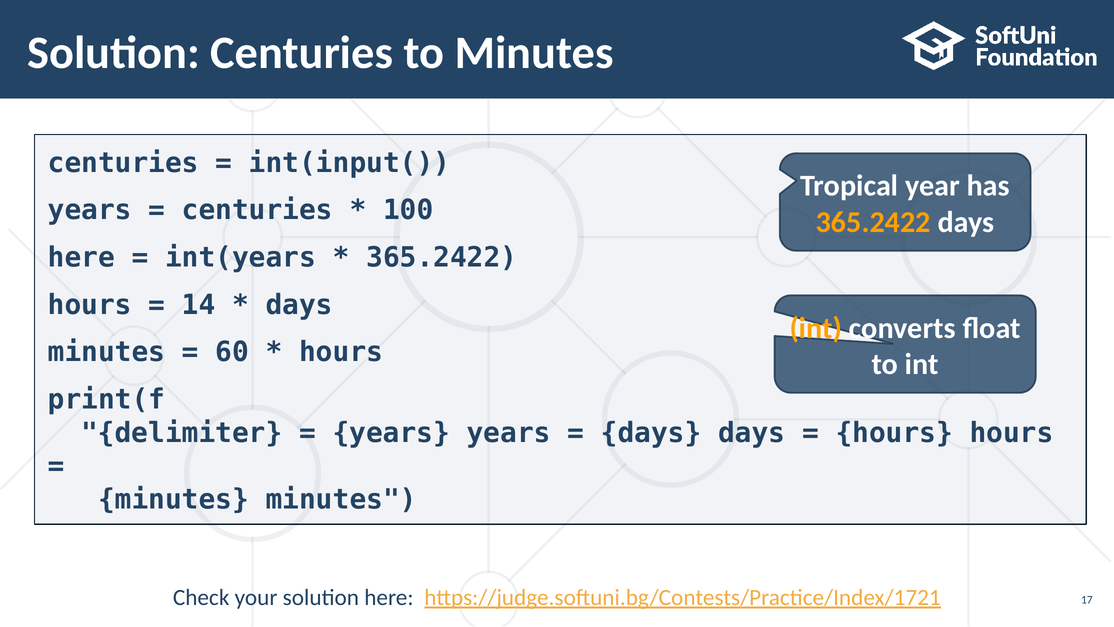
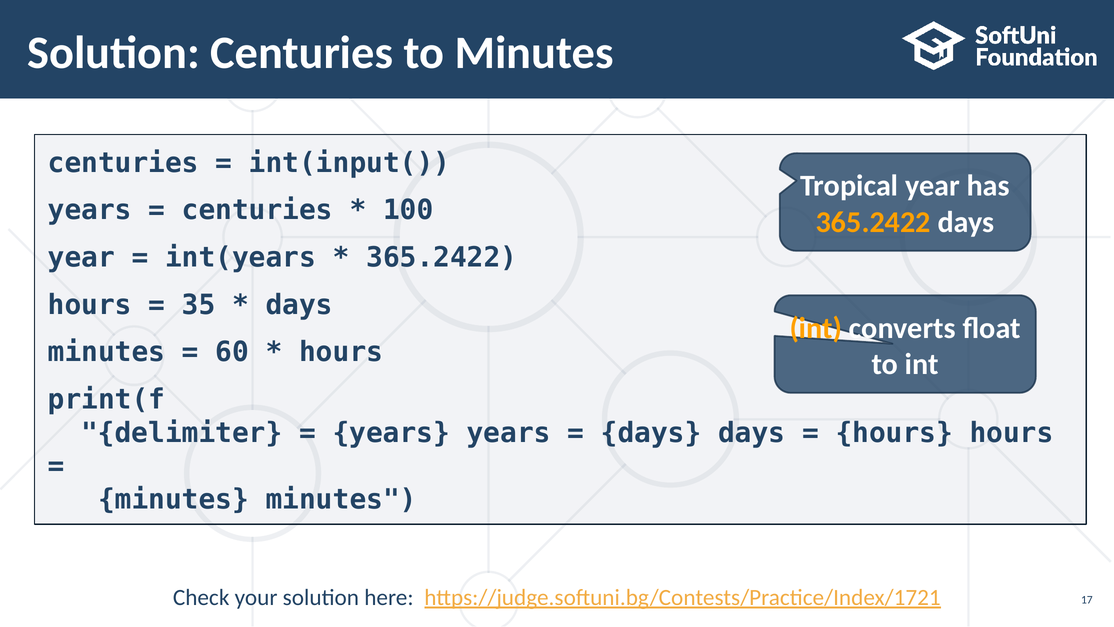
here: here -> year (81, 257)
14: 14 -> 35 (199, 305)
